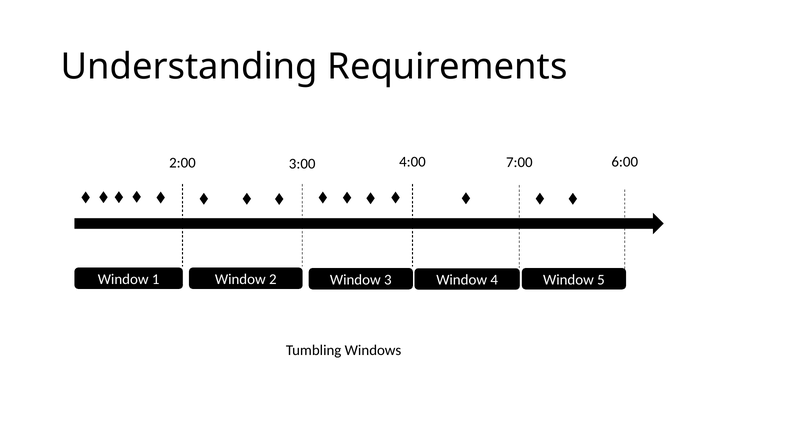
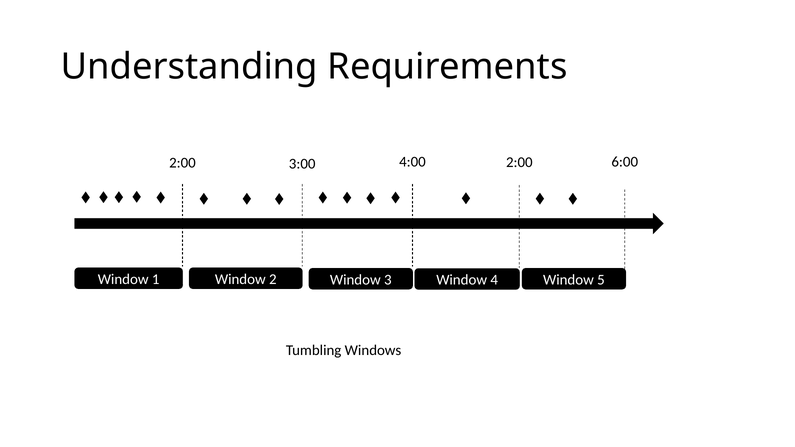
3:00 7:00: 7:00 -> 2:00 (519, 163)
